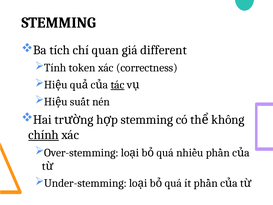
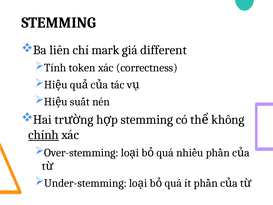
tích: tích -> liên (60, 50)
quan: quan -> mark (105, 50)
tác underline: present -> none (118, 85)
